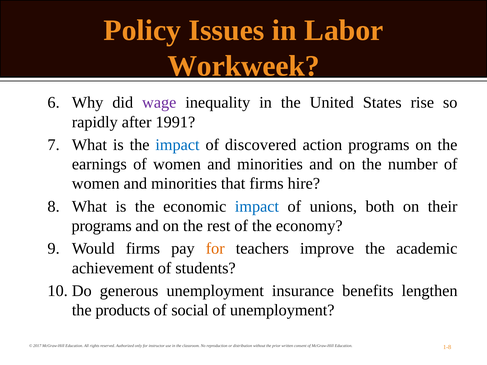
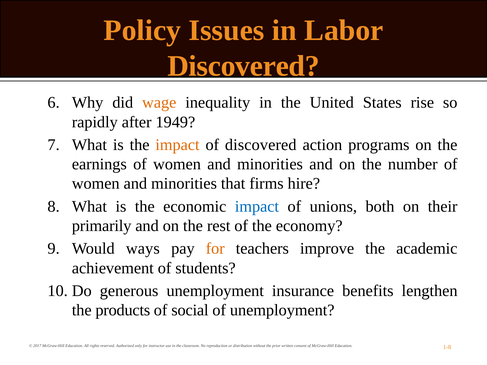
Workweek: Workweek -> Discovered (244, 66)
wage colour: purple -> orange (159, 103)
1991: 1991 -> 1949 (175, 122)
impact colour: blue -> orange (177, 145)
programs: programs -> primarily (102, 226)
Would firms: firms -> ways (143, 249)
